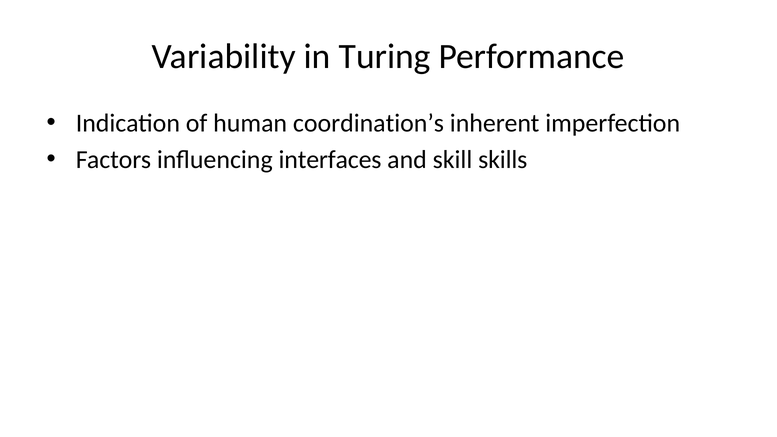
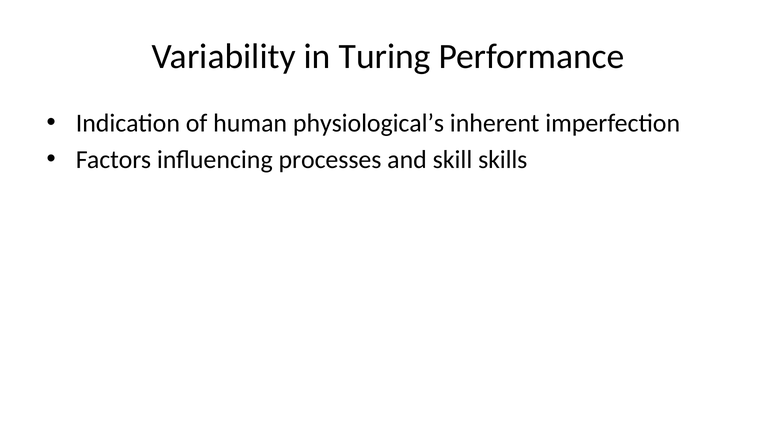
coordination’s: coordination’s -> physiological’s (369, 123)
interfaces: interfaces -> processes (330, 159)
